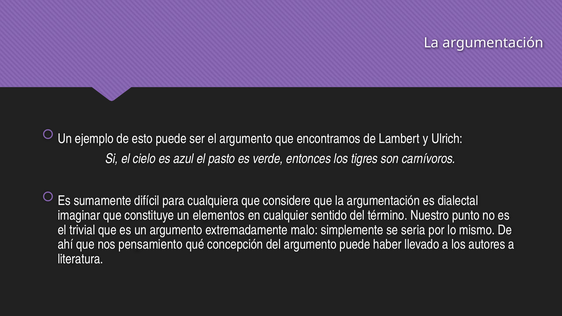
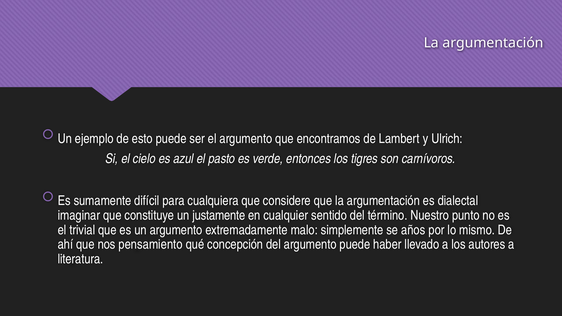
elementos: elementos -> justamente (219, 215)
seria: seria -> años (413, 230)
